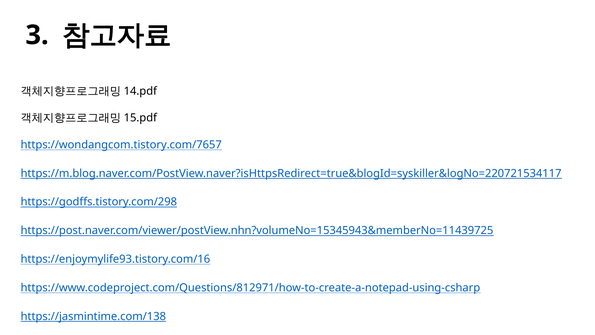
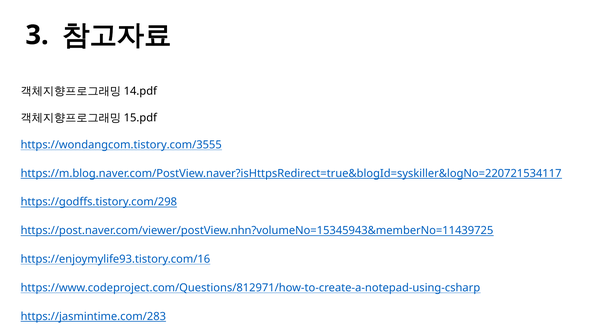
https://wondangcom.tistory.com/7657: https://wondangcom.tistory.com/7657 -> https://wondangcom.tistory.com/3555 (121, 145)
https://jasmintime.com/138: https://jasmintime.com/138 -> https://jasmintime.com/283 (93, 316)
